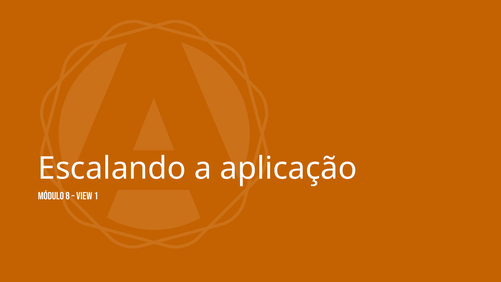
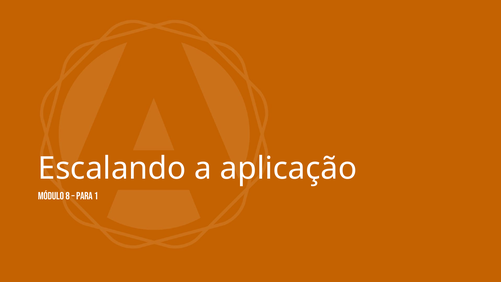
View: View -> Para (84, 196)
